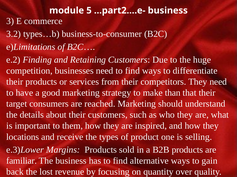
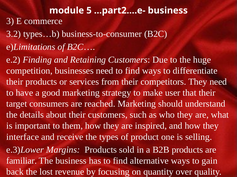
than: than -> user (173, 93)
locations: locations -> interface (23, 137)
